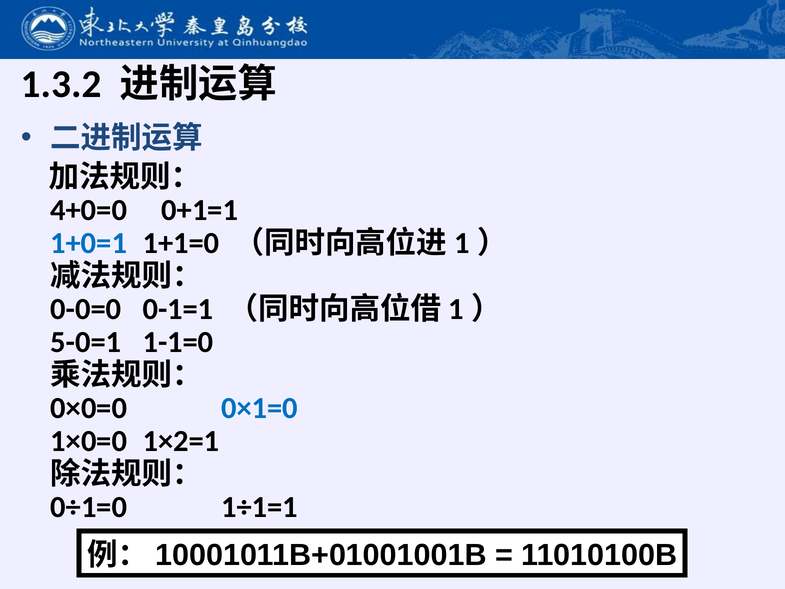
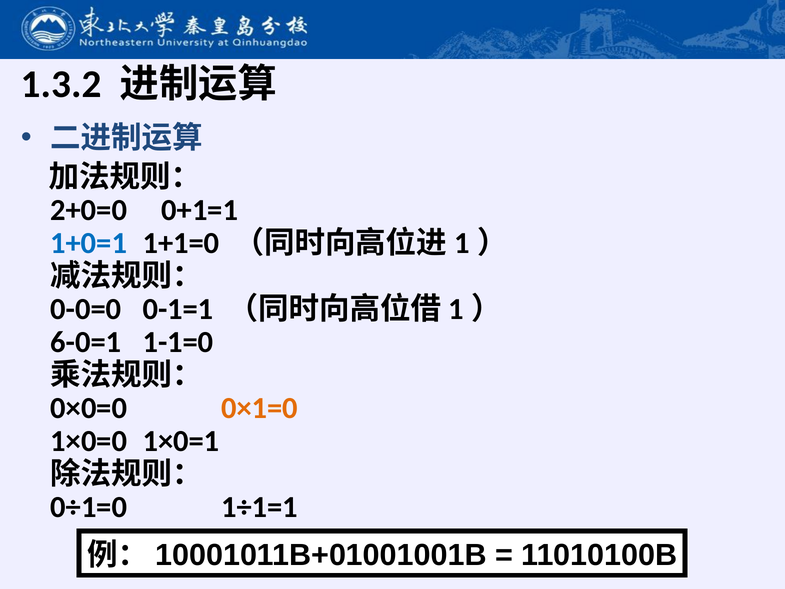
4+0=0: 4+0=0 -> 2+0=0 (89, 210)
5-0=1: 5-0=1 -> 6-0=1 (86, 342)
0×1=0 colour: blue -> orange (259, 408)
1×2=1: 1×2=1 -> 1×0=1 (181, 441)
